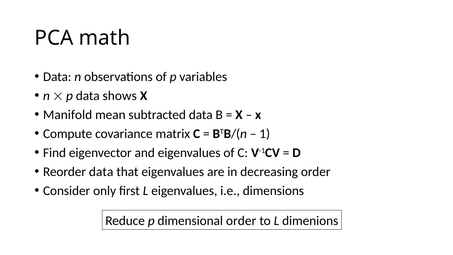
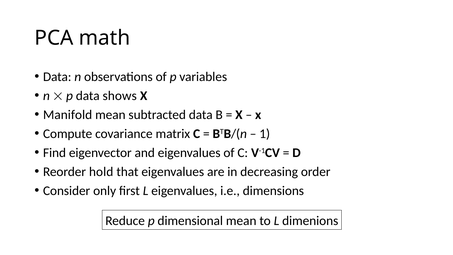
Reorder data: data -> hold (101, 172)
dimensional order: order -> mean (241, 221)
